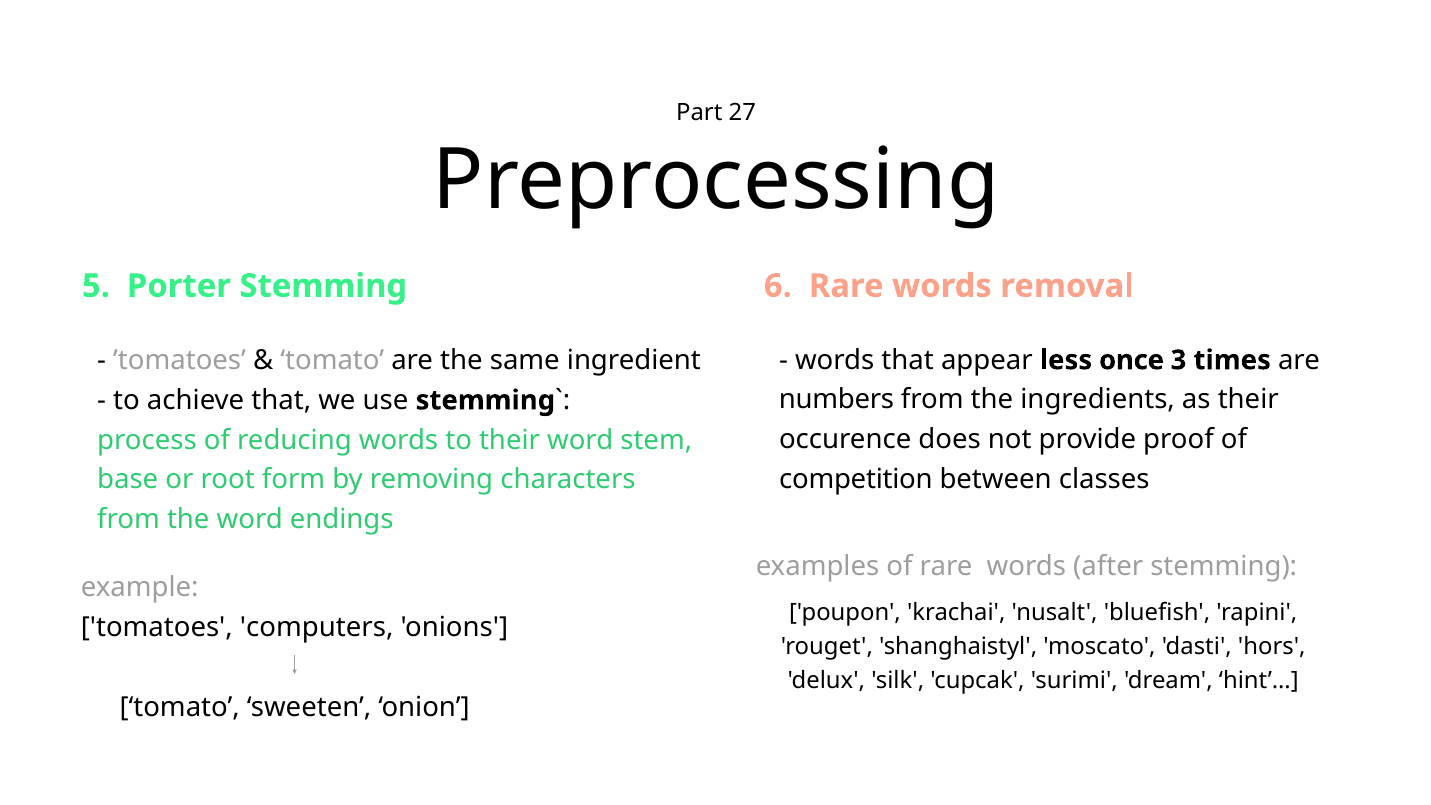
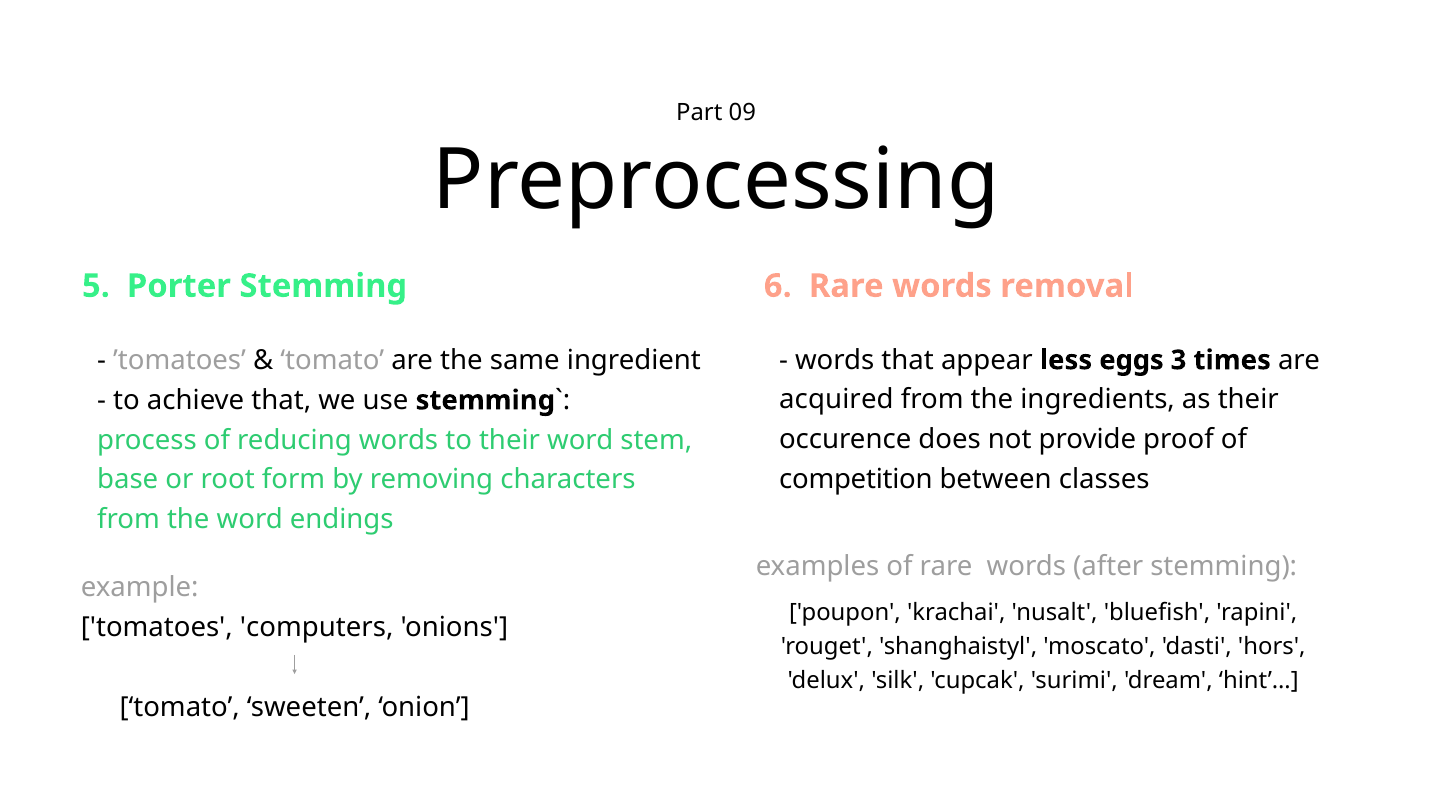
27: 27 -> 09 (742, 113)
once: once -> eggs (1131, 360)
numbers: numbers -> acquired (836, 400)
